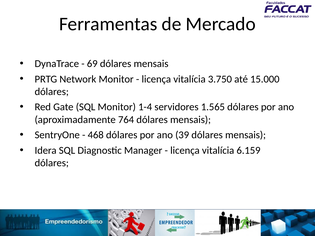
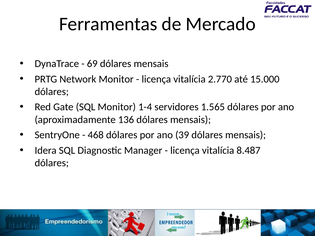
3.750: 3.750 -> 2.770 (220, 79)
764: 764 -> 136 (126, 120)
6.159: 6.159 -> 8.487 (249, 151)
